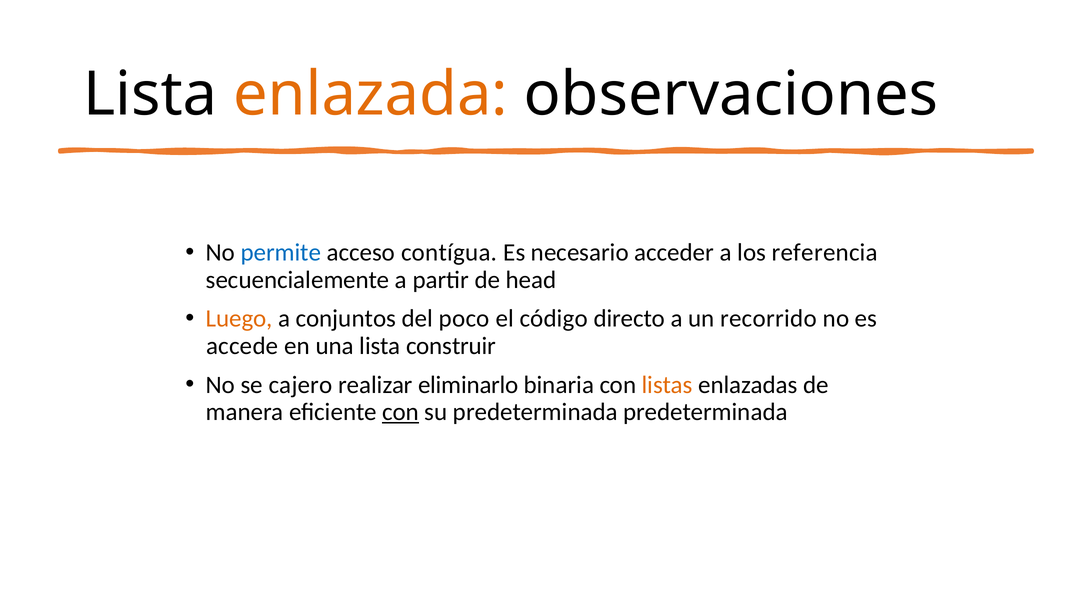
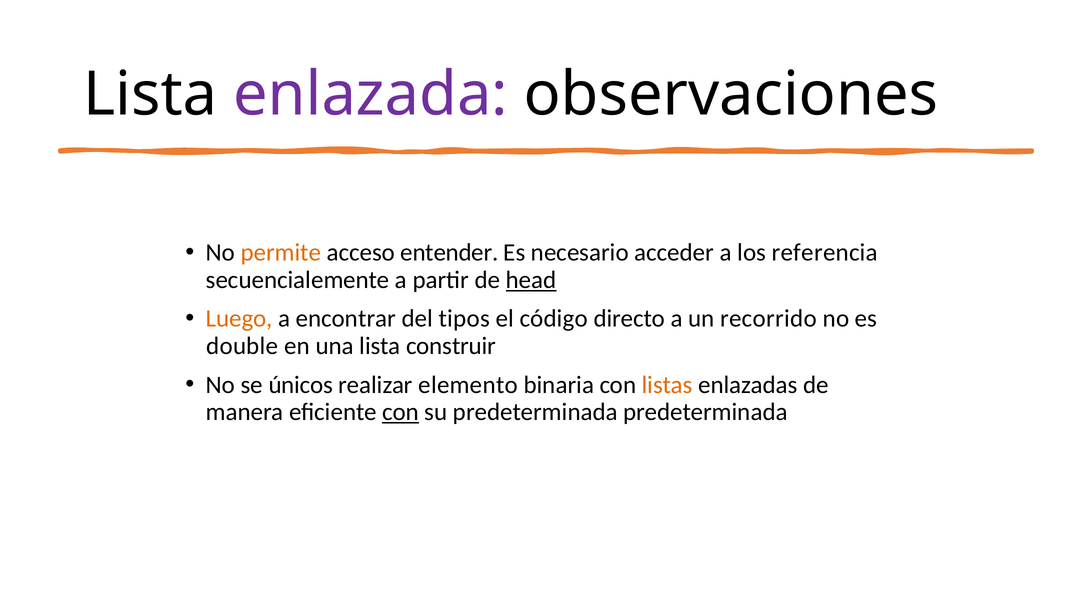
enlazada colour: orange -> purple (371, 94)
permite colour: blue -> orange (281, 253)
contígua: contígua -> entender (449, 253)
head underline: none -> present (531, 280)
conjuntos: conjuntos -> encontrar (346, 319)
poco: poco -> tipos (464, 319)
accede: accede -> double (242, 346)
cajero: cajero -> únicos (301, 385)
eliminarlo: eliminarlo -> elemento (468, 385)
